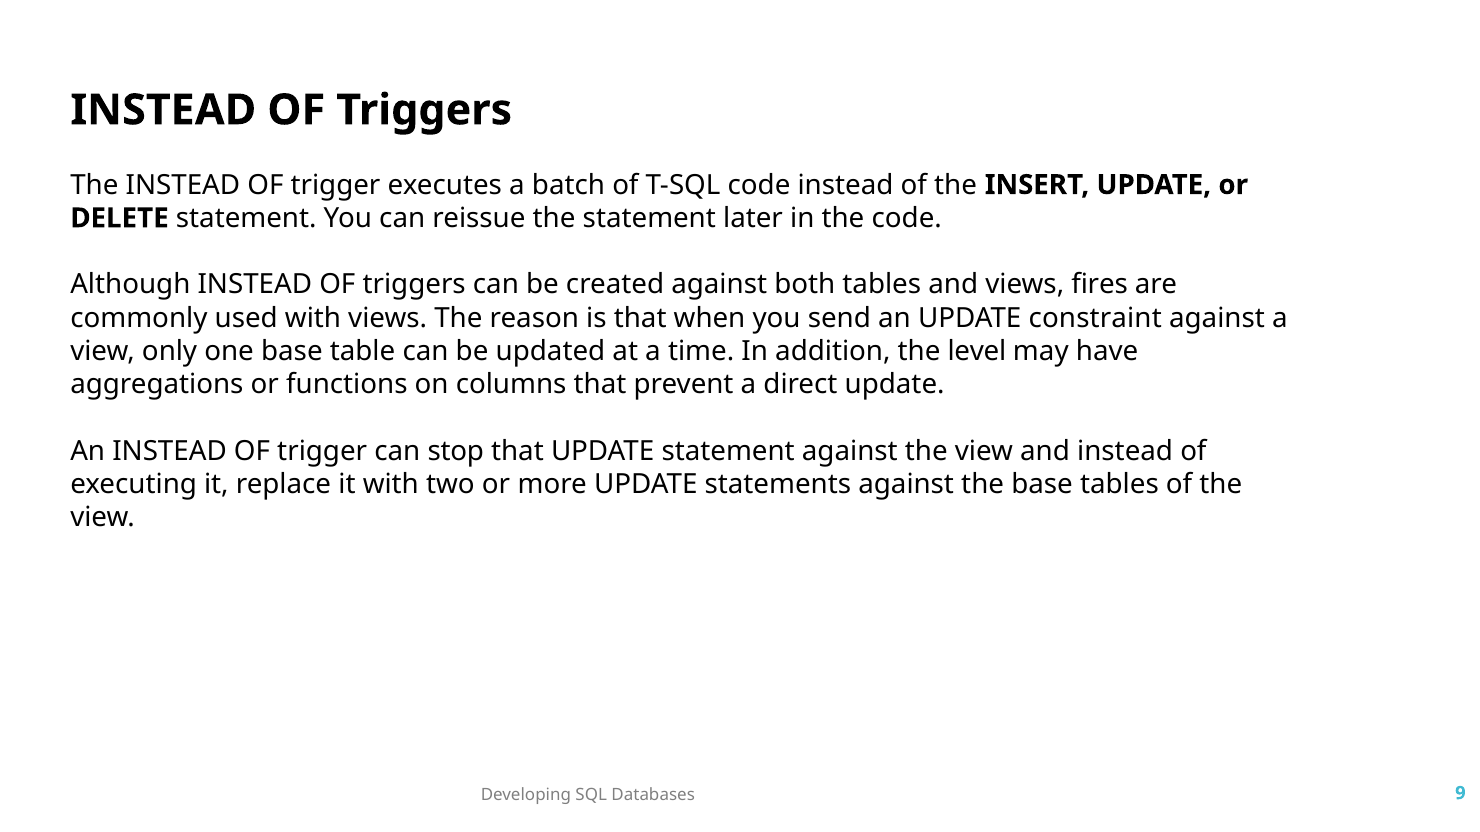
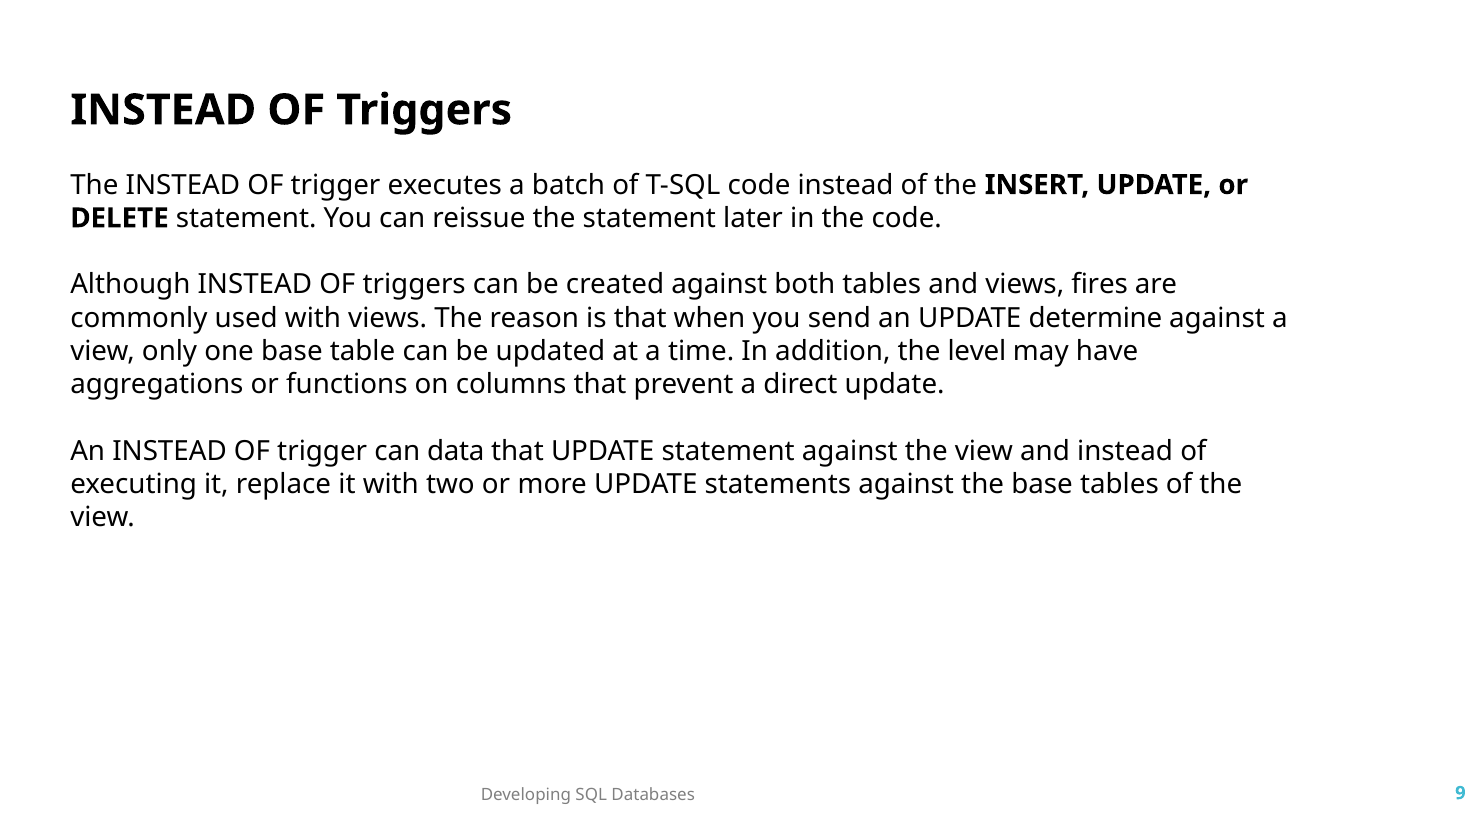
constraint: constraint -> determine (1095, 318)
stop: stop -> data (456, 451)
